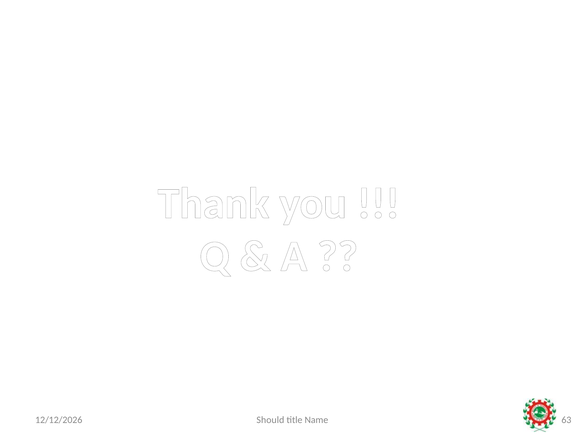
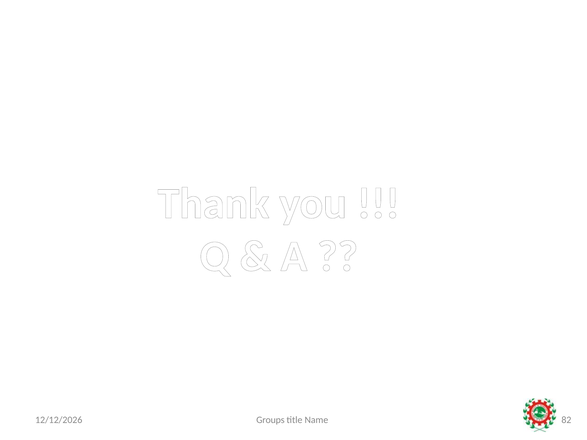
Should: Should -> Groups (270, 420)
63: 63 -> 82 (566, 420)
